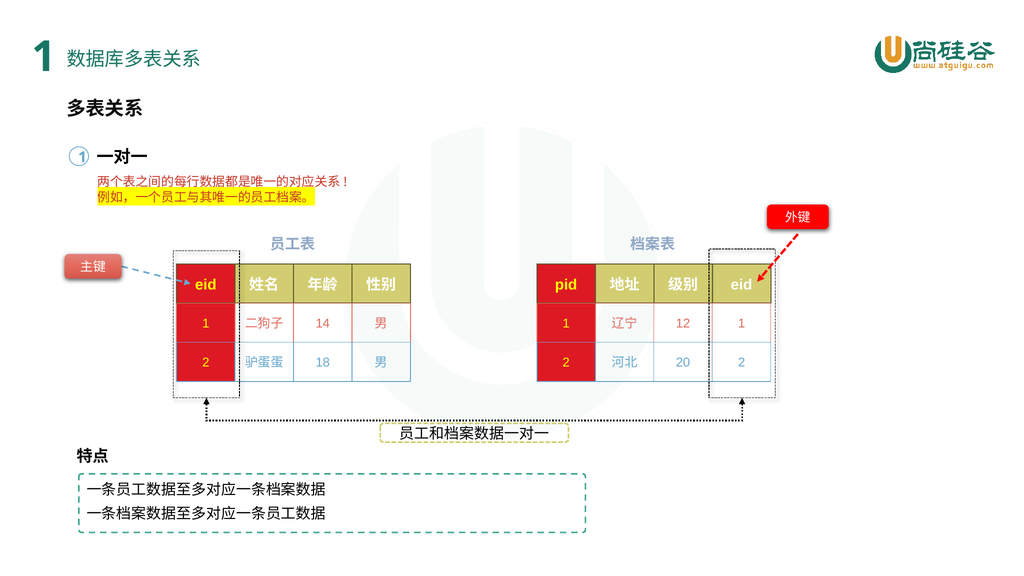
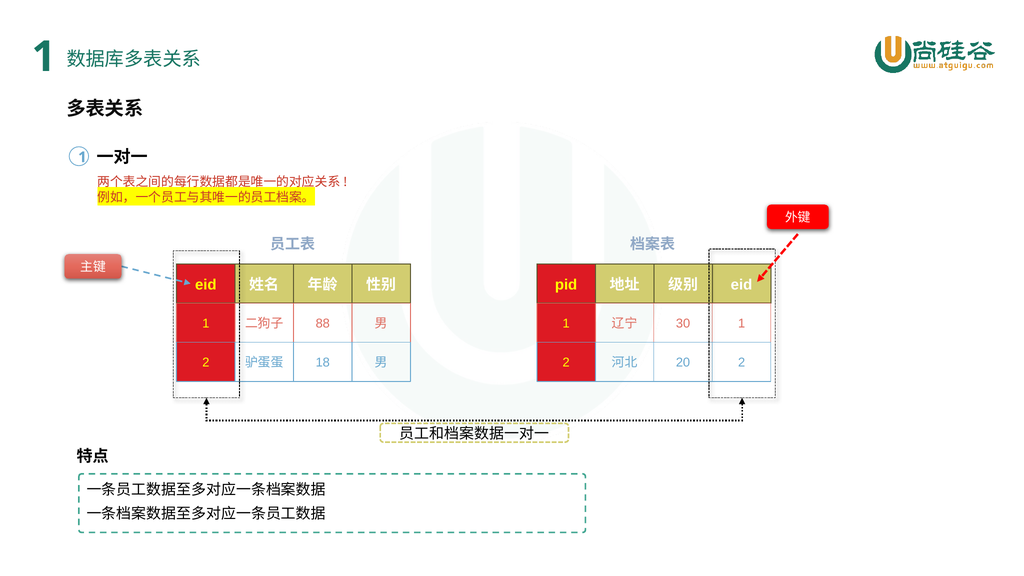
14: 14 -> 88 (323, 324)
12: 12 -> 30 (683, 324)
